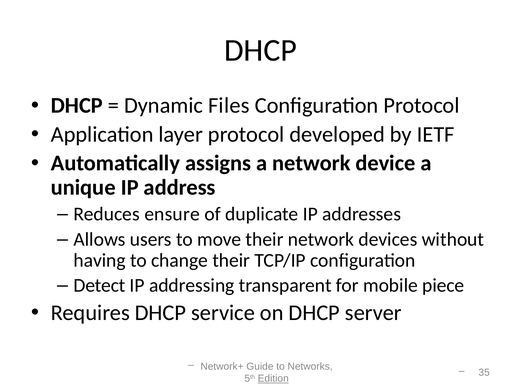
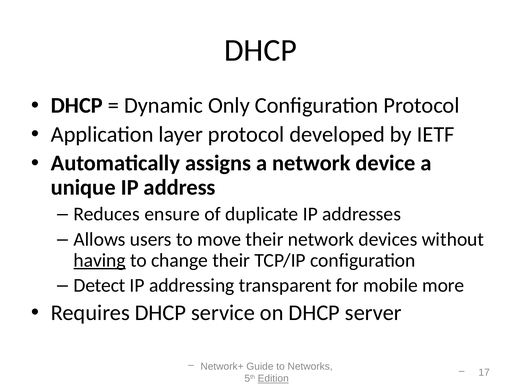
Files: Files -> Only (229, 106)
having underline: none -> present (100, 261)
piece: piece -> more (443, 286)
35: 35 -> 17 (484, 373)
